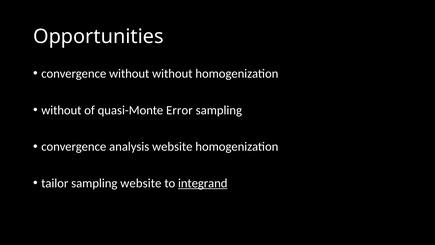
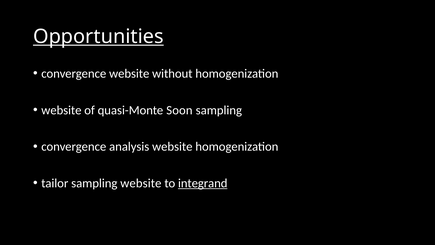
Opportunities underline: none -> present (98, 37)
convergence without: without -> website (129, 74)
without: without -> website (61, 110)
Error: Error -> Soon (179, 110)
